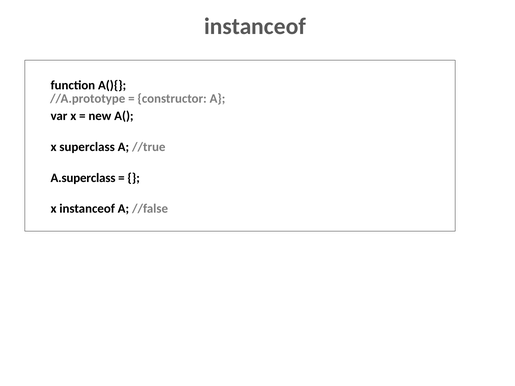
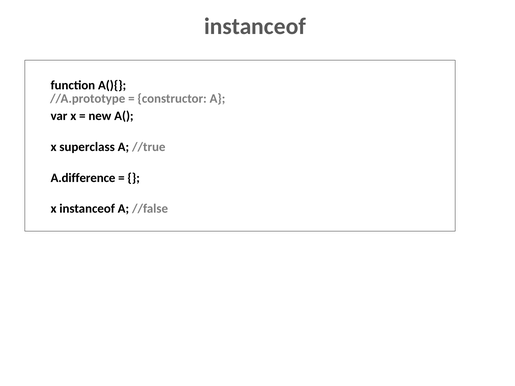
A.superclass: A.superclass -> A.difference (83, 178)
